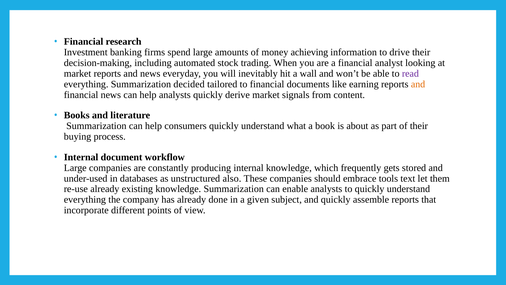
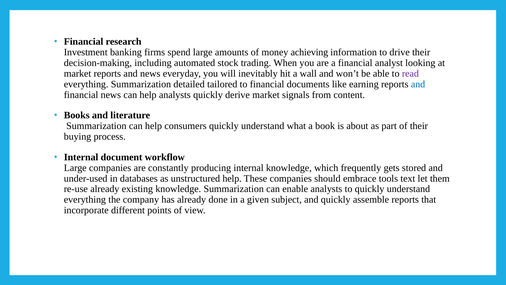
decided: decided -> detailed (189, 84)
and colour: orange -> blue (418, 84)
unstructured also: also -> help (232, 178)
